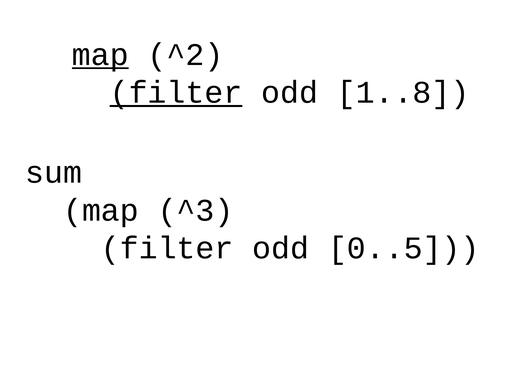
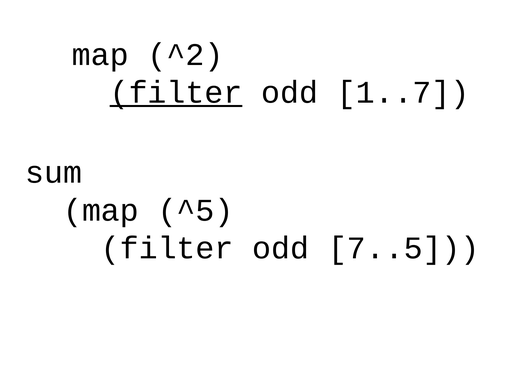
map underline: present -> none (100, 55)
1..8: 1..8 -> 1..7 (403, 92)
^3: ^3 -> ^5 (196, 210)
0..5: 0..5 -> 7..5 (404, 248)
